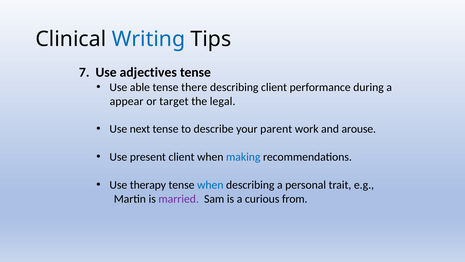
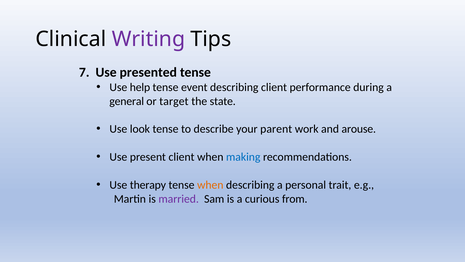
Writing colour: blue -> purple (148, 39)
adjectives: adjectives -> presented (148, 72)
able: able -> help (140, 87)
there: there -> event (194, 87)
appear: appear -> general (127, 101)
legal: legal -> state (223, 101)
next: next -> look (140, 129)
when colour: blue -> orange (210, 185)
